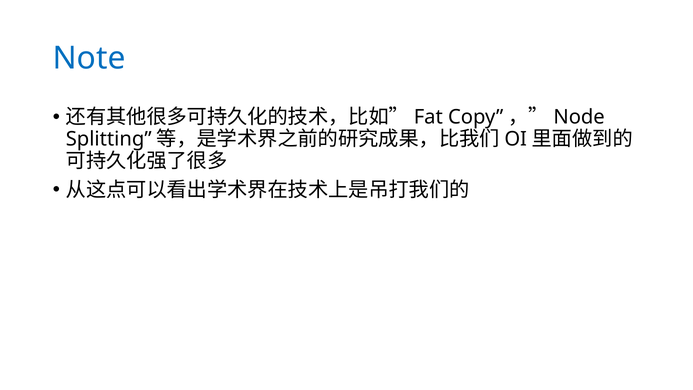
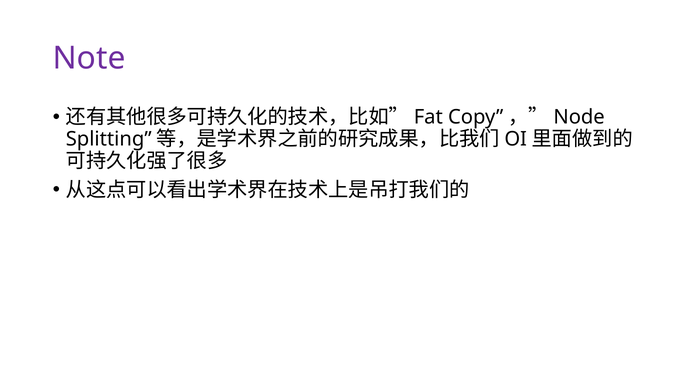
Note colour: blue -> purple (89, 58)
